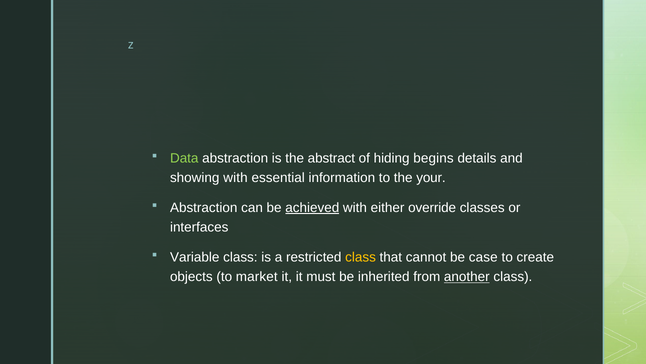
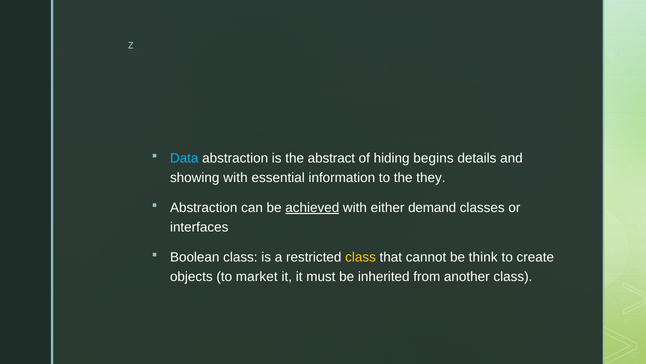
Data colour: light green -> light blue (184, 158)
your: your -> they (431, 177)
override: override -> demand (432, 207)
Variable: Variable -> Boolean (195, 257)
case: case -> think (483, 257)
another underline: present -> none (467, 276)
